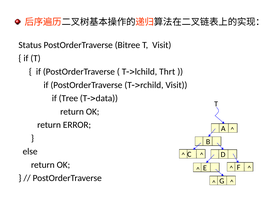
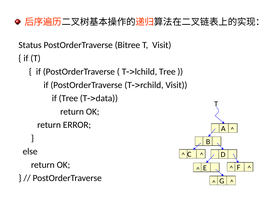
Tlchild Thrt: Thrt -> Tree (167, 72)
